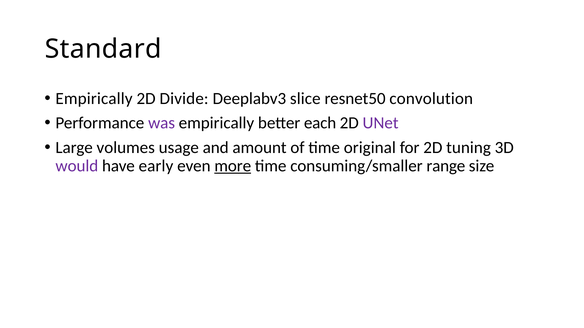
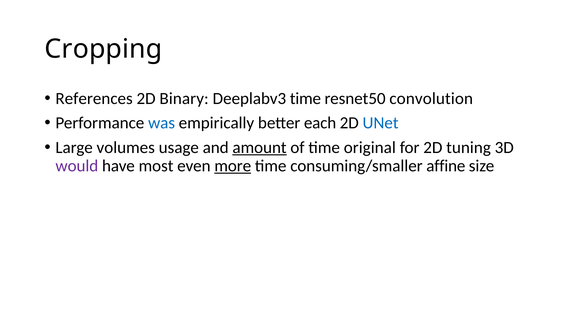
Standard: Standard -> Cropping (103, 49)
Empirically: Empirically -> References (94, 99)
Divide: Divide -> Binary (184, 99)
Deeplabv3 slice: slice -> time (305, 99)
was colour: purple -> blue (162, 123)
UNet colour: purple -> blue (381, 123)
amount underline: none -> present (260, 148)
early: early -> most (156, 166)
range: range -> affine (446, 166)
